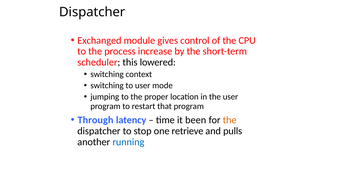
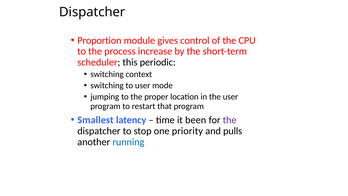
Exchanged: Exchanged -> Proportion (99, 40)
lowered: lowered -> periodic (158, 62)
Through: Through -> Smallest (95, 120)
the colour: orange -> purple (230, 120)
retrieve: retrieve -> priority (187, 131)
